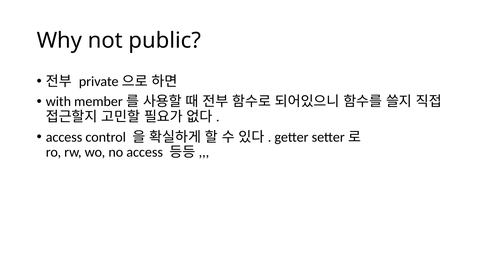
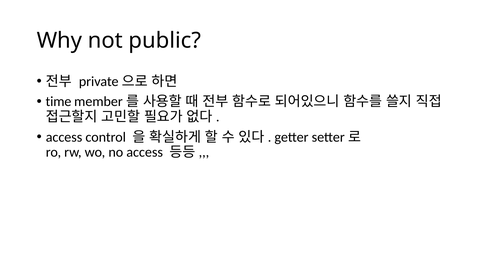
with: with -> time (58, 102)
